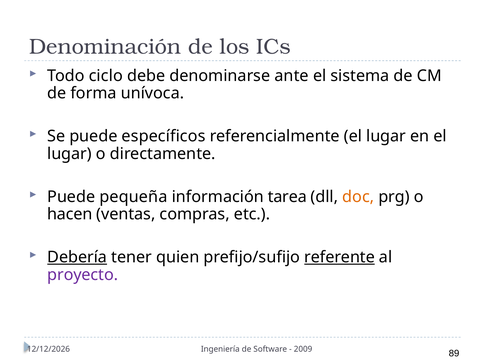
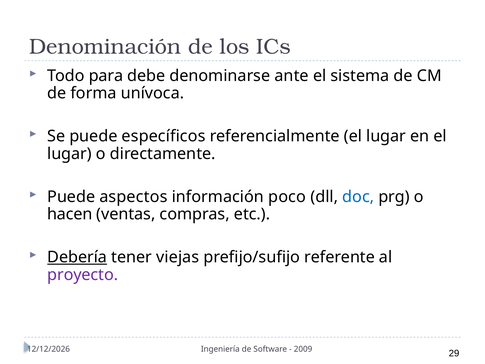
ciclo: ciclo -> para (106, 76)
pequeña: pequeña -> aspectos (133, 197)
tarea: tarea -> poco (287, 197)
doc colour: orange -> blue (358, 197)
quien: quien -> viejas (178, 257)
referente underline: present -> none (340, 257)
89: 89 -> 29 (454, 353)
